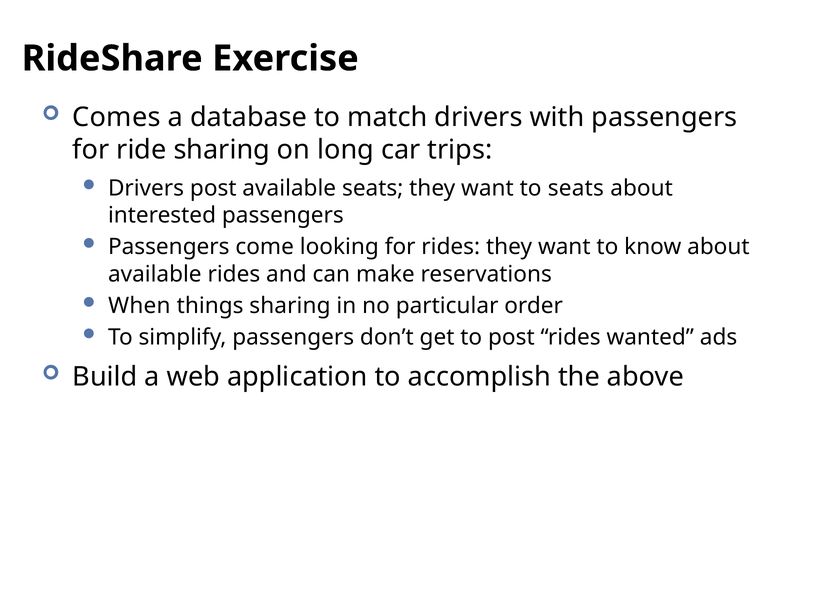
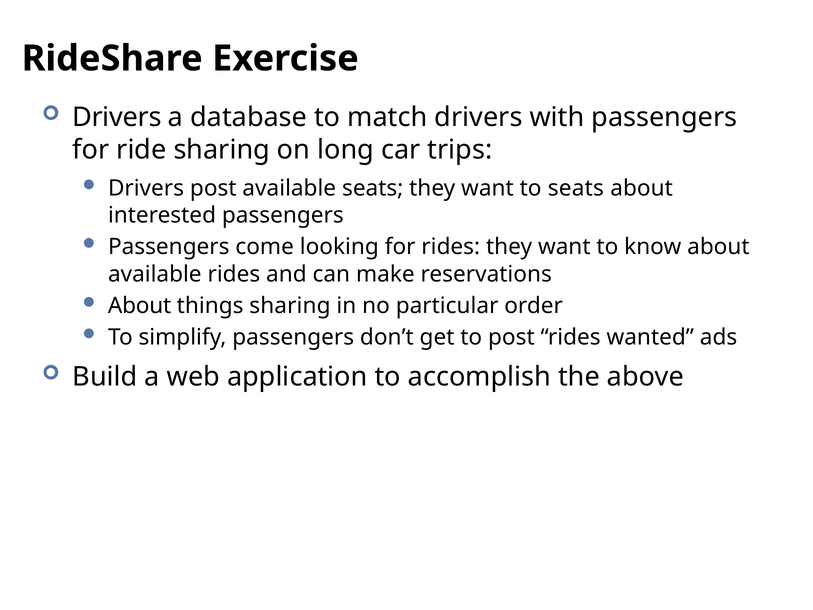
Comes: Comes -> Drivers (117, 117)
When: When -> About (140, 306)
